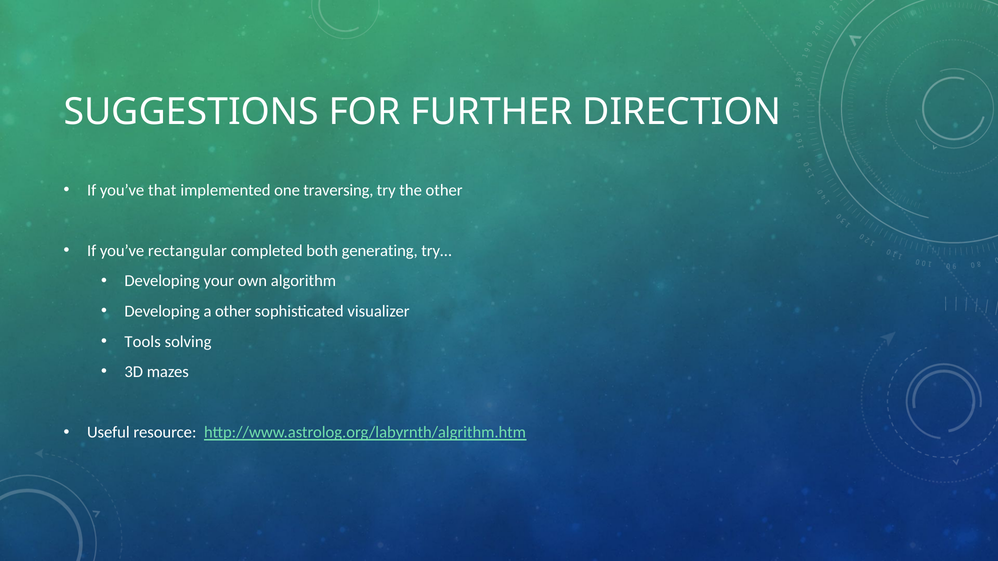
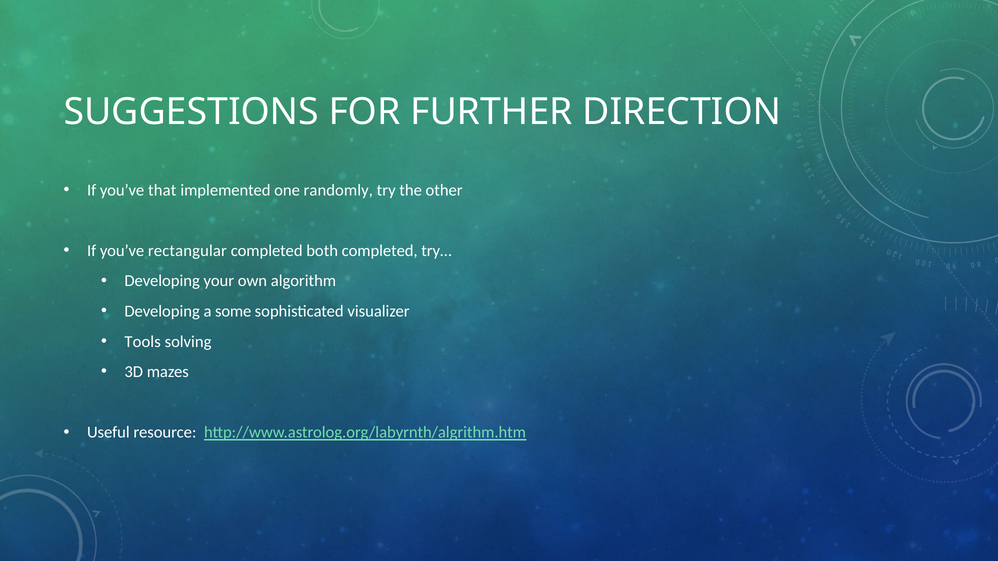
traversing: traversing -> randomly (338, 190)
both generating: generating -> completed (380, 251)
a other: other -> some (233, 311)
